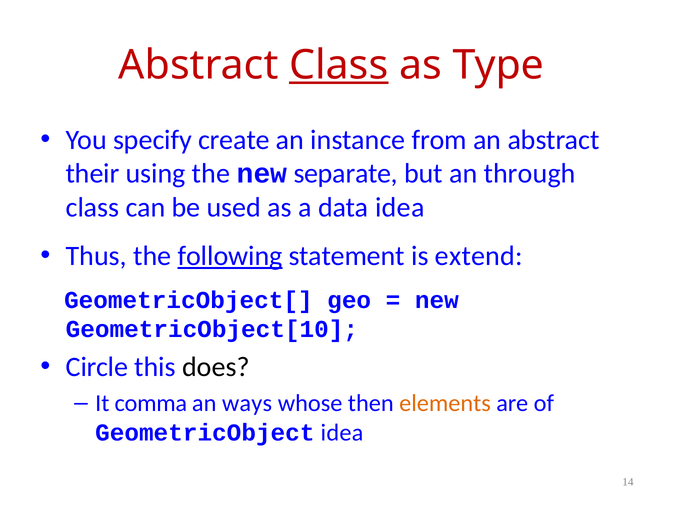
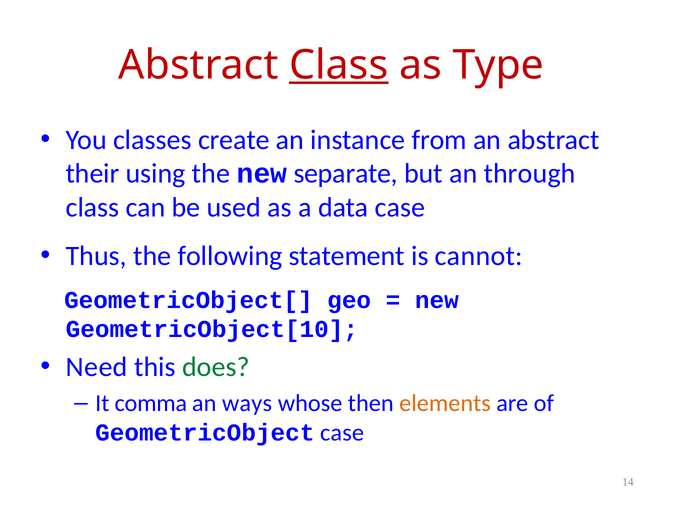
specify: specify -> classes (152, 140)
data idea: idea -> case (400, 208)
following underline: present -> none (230, 256)
extend: extend -> cannot (479, 256)
Circle: Circle -> Need (97, 367)
does colour: black -> green (216, 367)
GeometricObject idea: idea -> case (342, 433)
